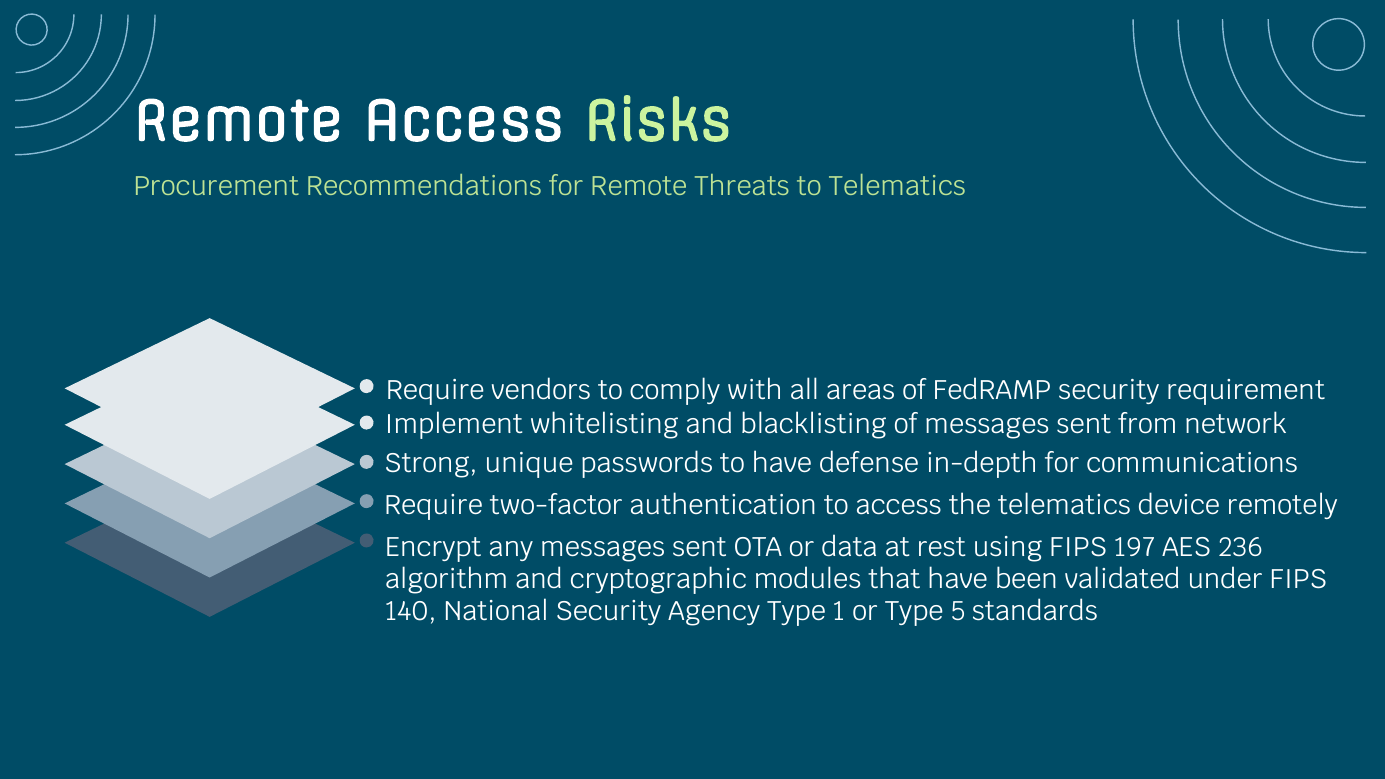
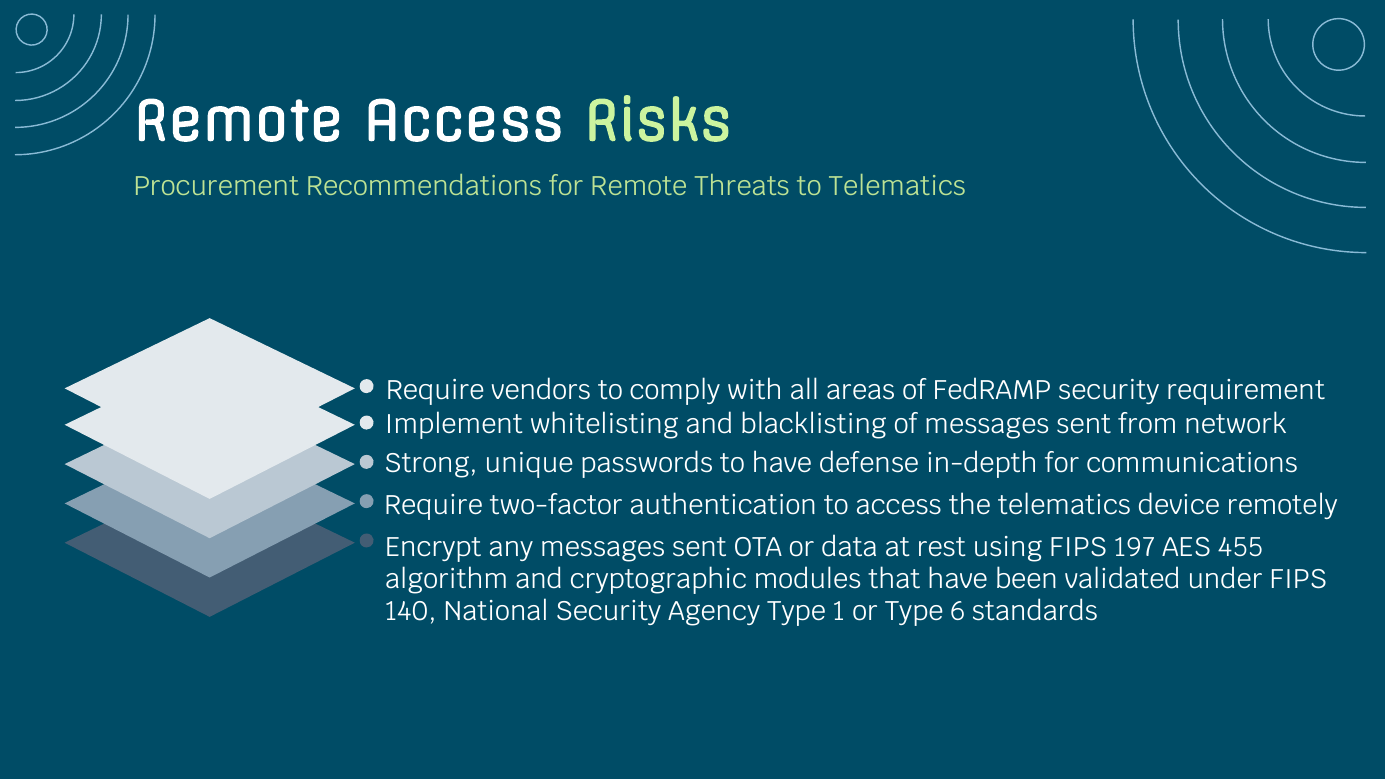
236: 236 -> 455 (1240, 547)
5: 5 -> 6 (958, 612)
